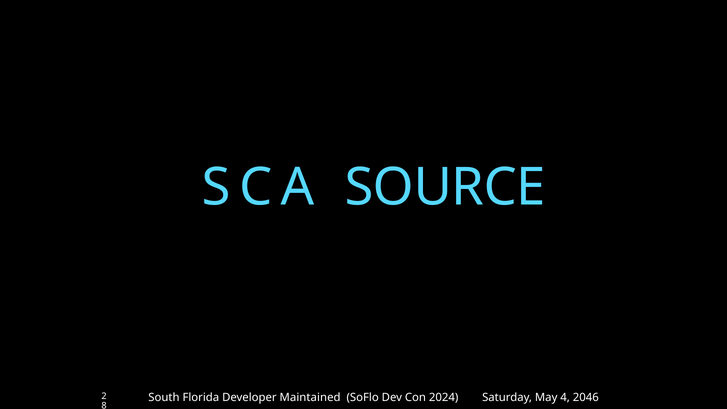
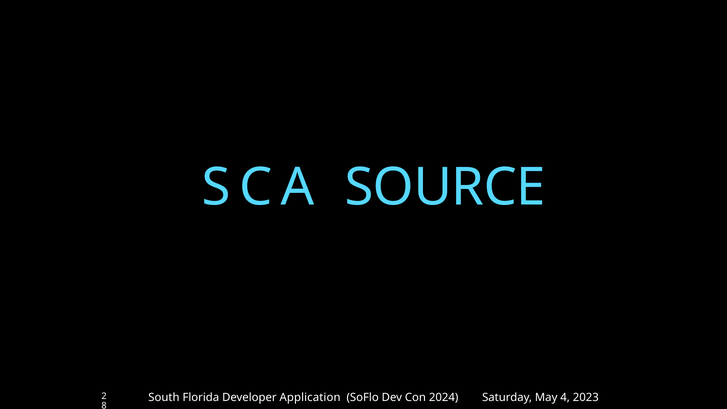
Maintained: Maintained -> Application (310, 397)
2046: 2046 -> 2023 (586, 397)
